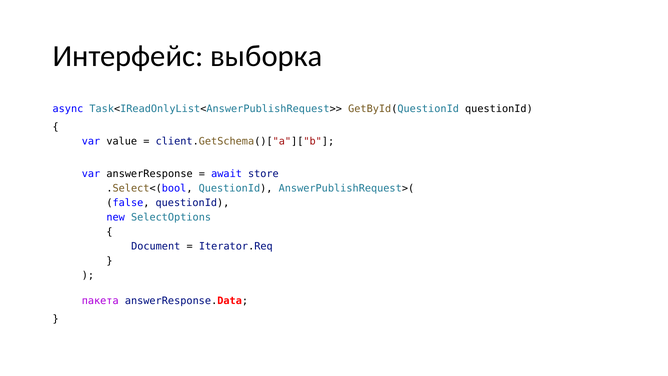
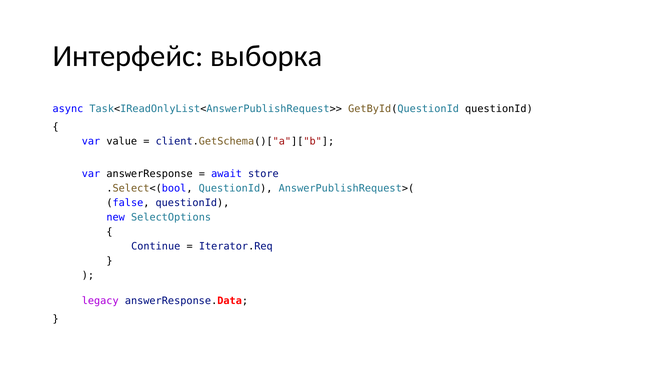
Document: Document -> Continue (156, 246)
пакета: пакета -> legacy (100, 301)
